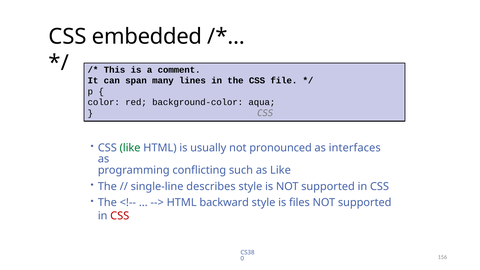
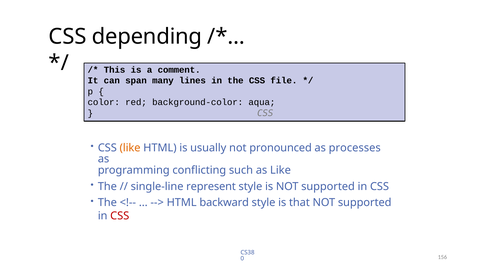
embedded: embedded -> depending (147, 37)
like colour: green -> orange (130, 148)
interfaces: interfaces -> processes (355, 148)
describes: describes -> represent (211, 186)
files: files -> that (299, 203)
